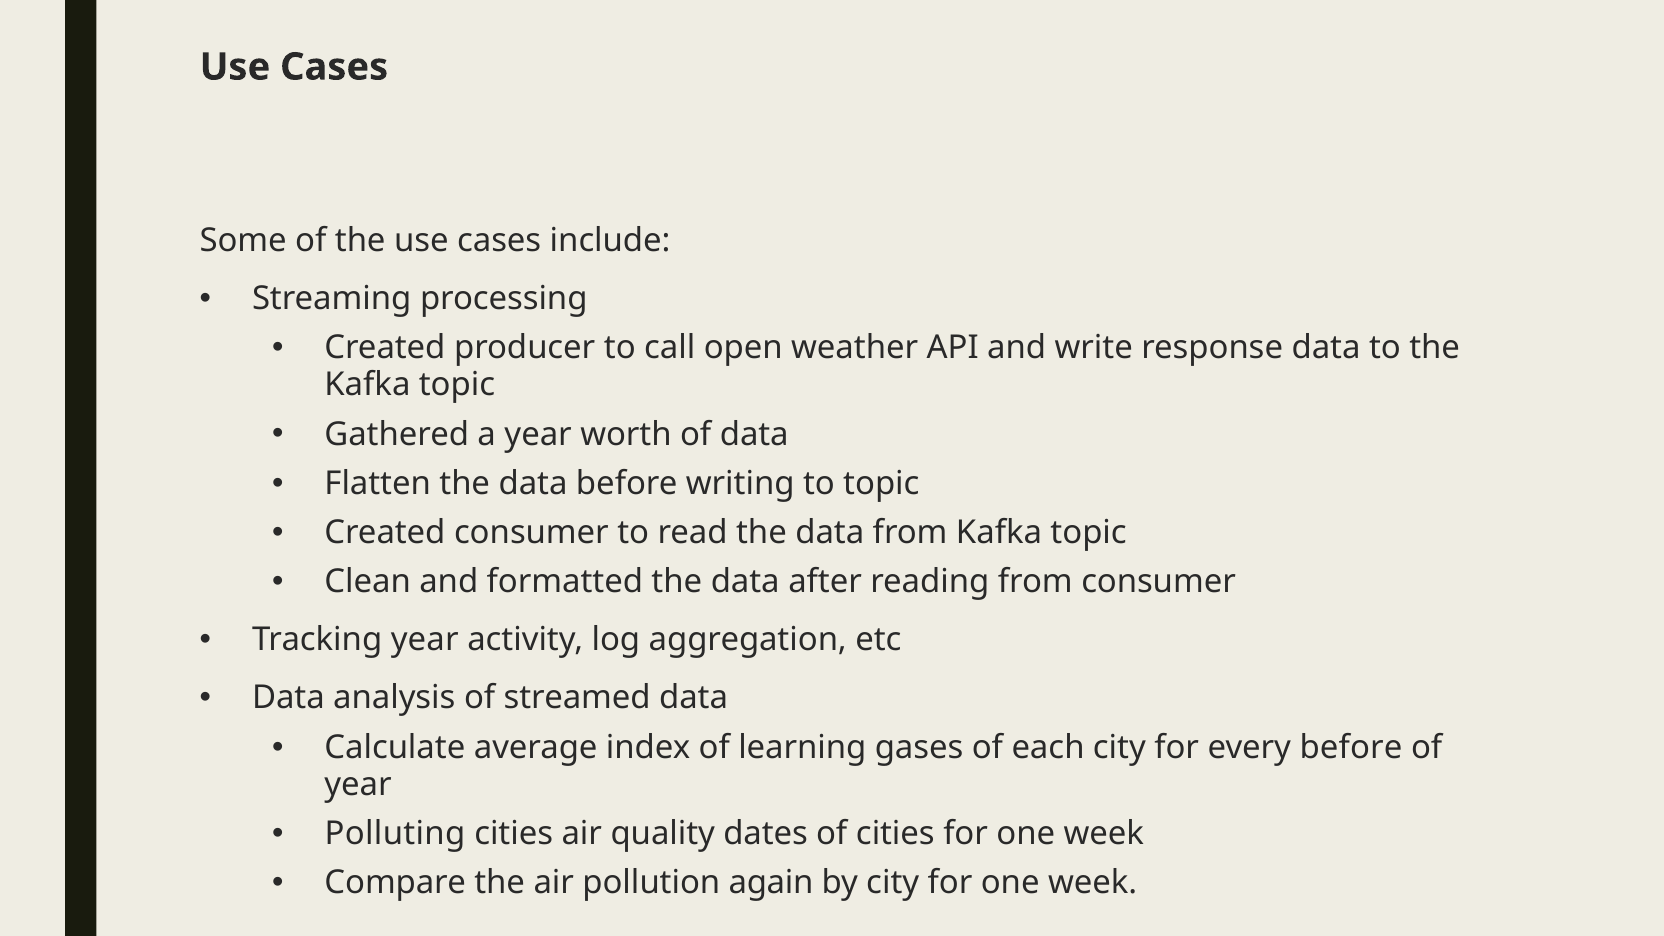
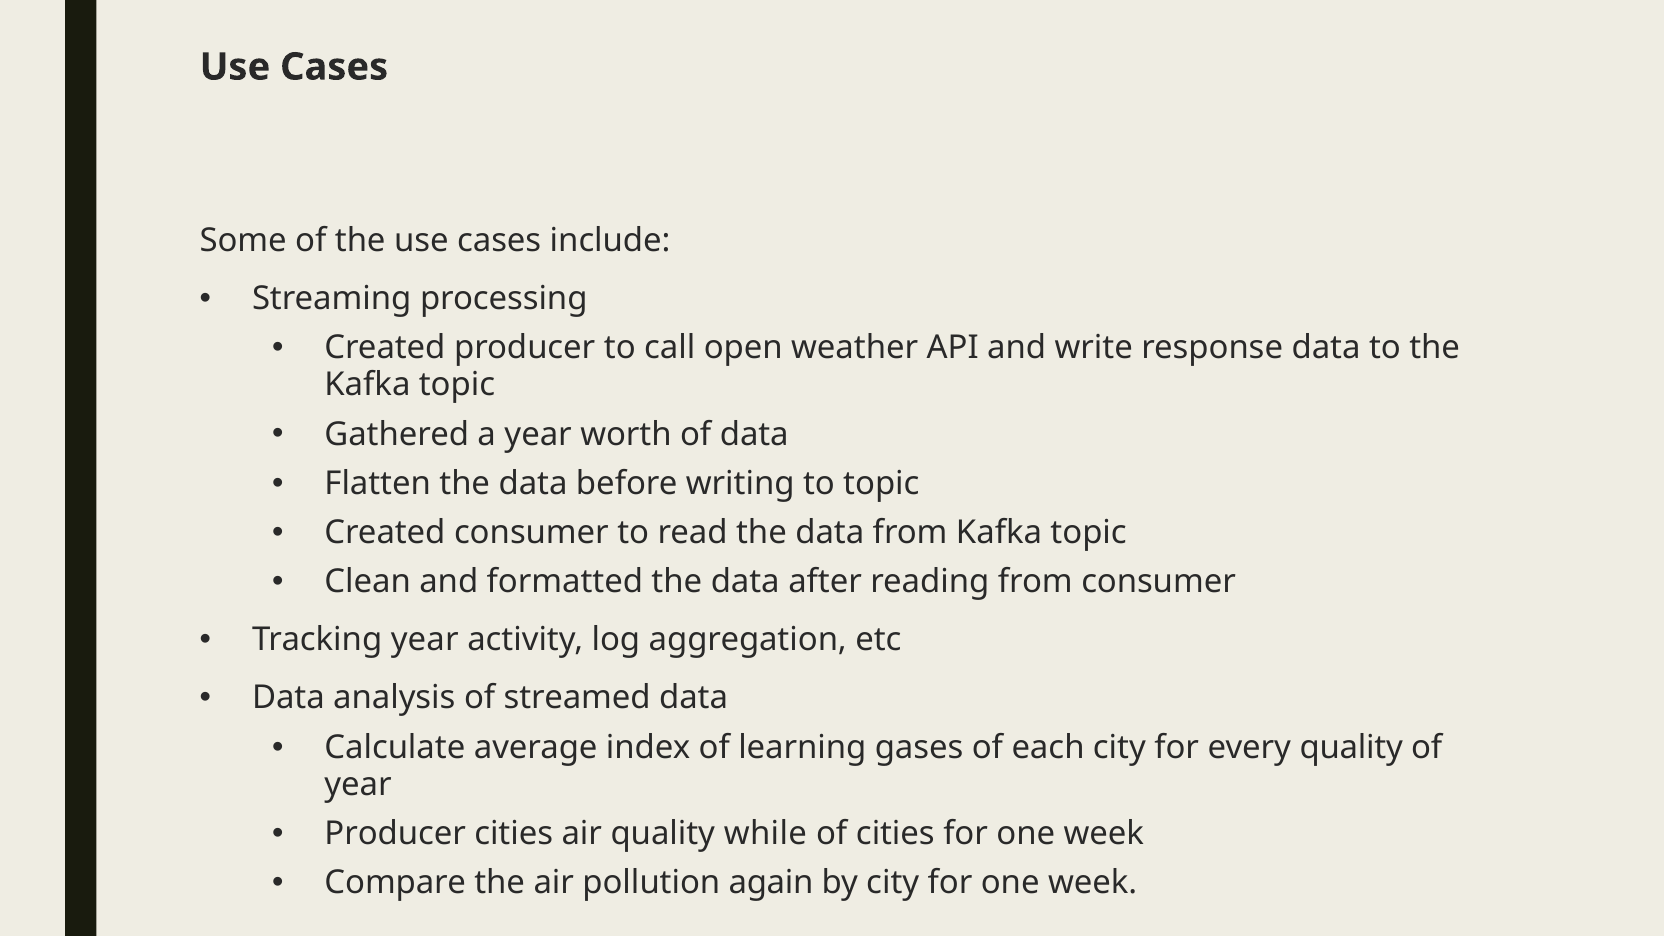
every before: before -> quality (1351, 747)
Polluting: Polluting -> Producer (395, 834)
dates: dates -> while (765, 834)
